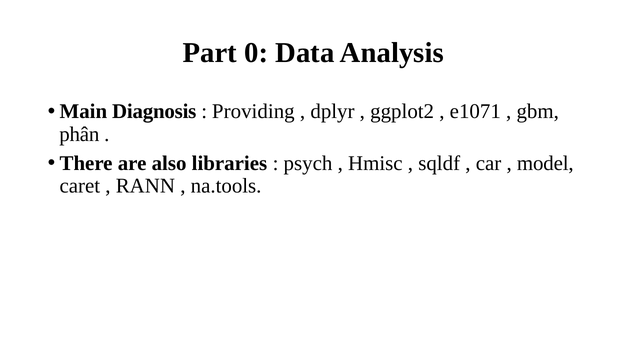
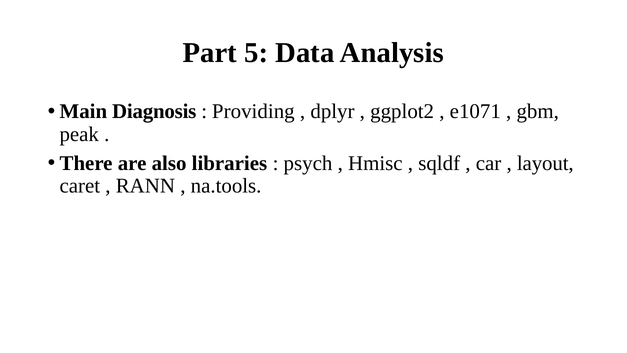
0: 0 -> 5 (256, 53)
phân: phân -> peak (79, 134)
model: model -> layout (545, 163)
